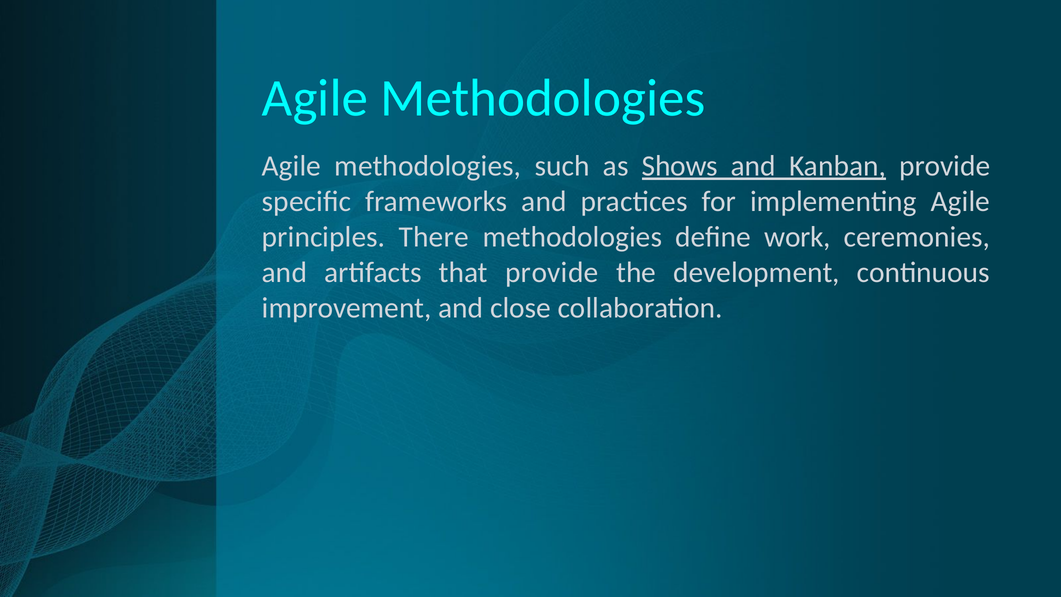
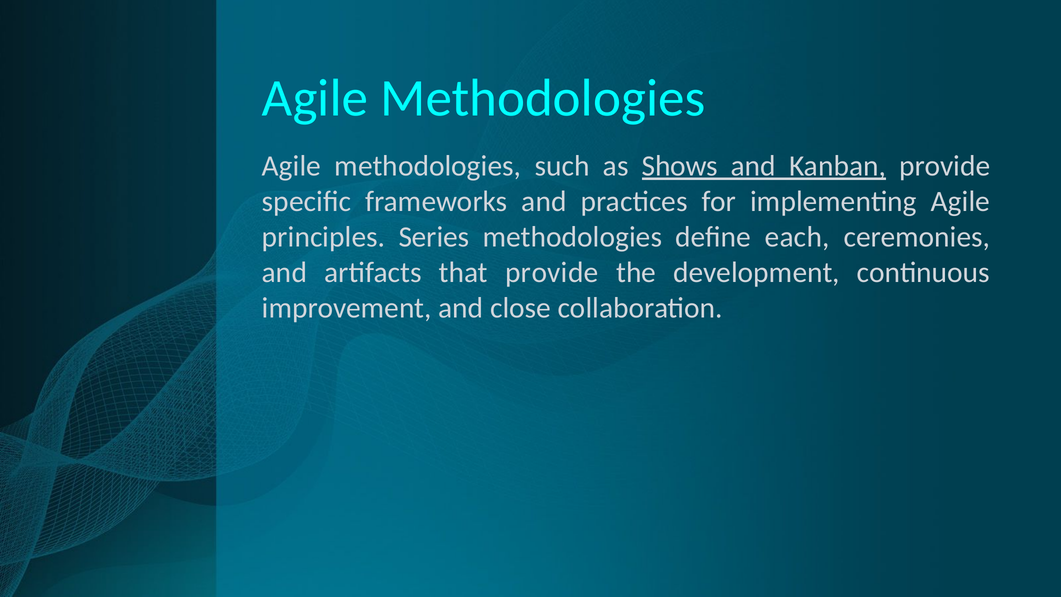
There: There -> Series (434, 237)
work: work -> each (797, 237)
